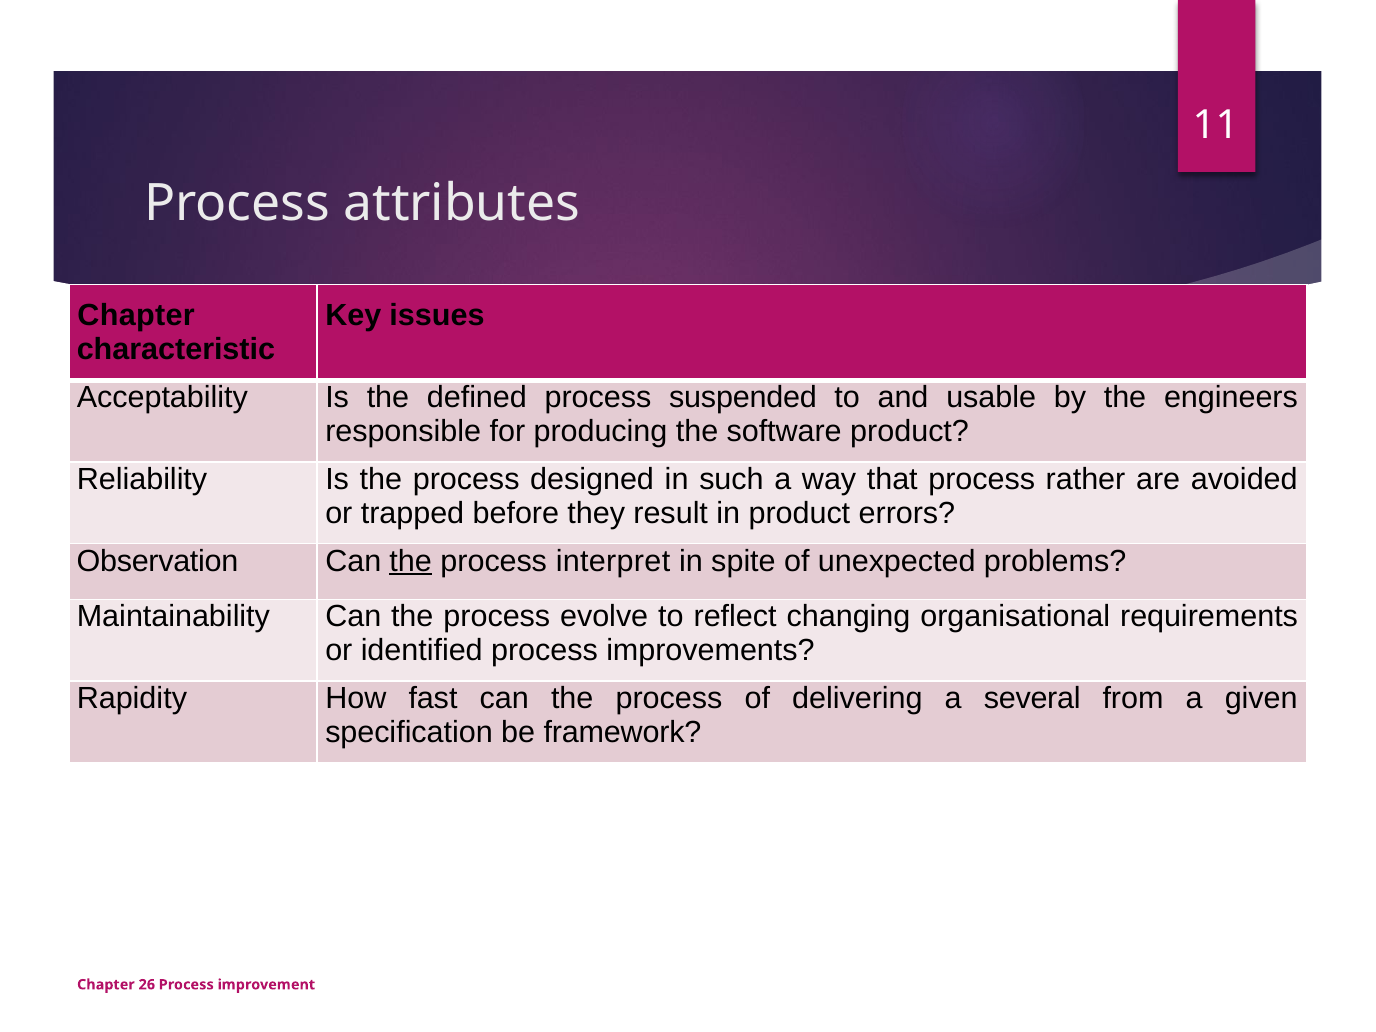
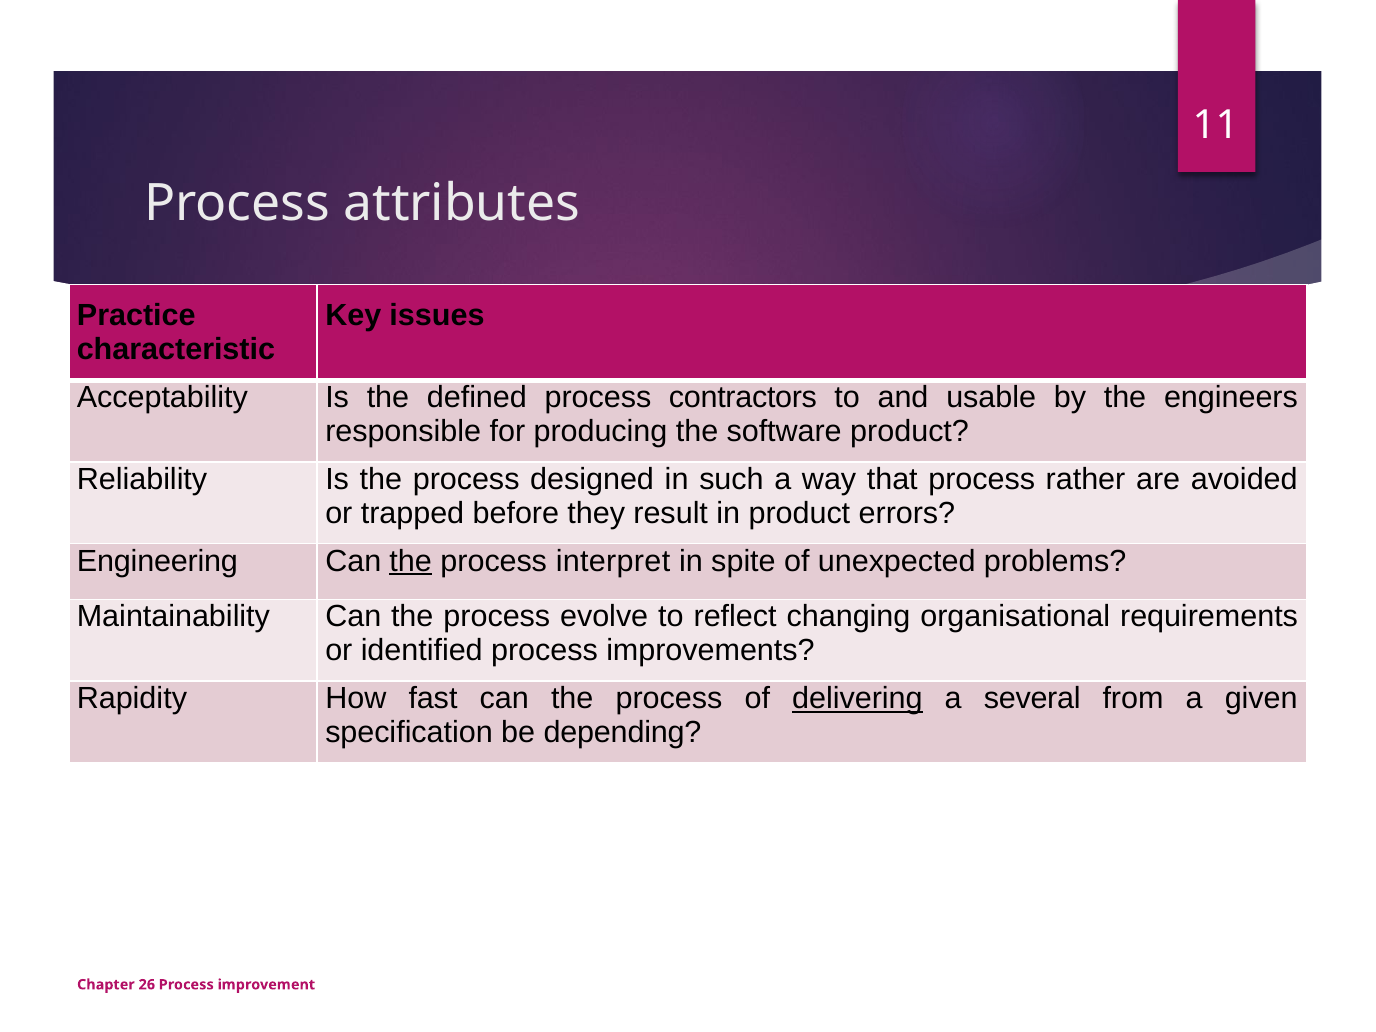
Chapter: Chapter -> Practice (136, 316)
suspended: suspended -> contractors (743, 398)
Observation: Observation -> Engineering (157, 561)
delivering underline: none -> present (857, 699)
framework: framework -> depending (623, 733)
